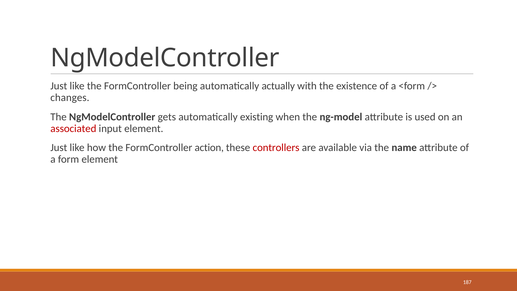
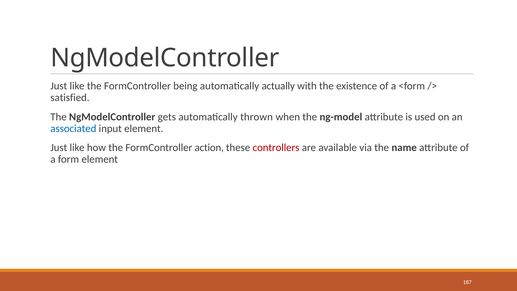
changes: changes -> satisfied (70, 98)
existing: existing -> thrown (257, 117)
associated colour: red -> blue (73, 128)
